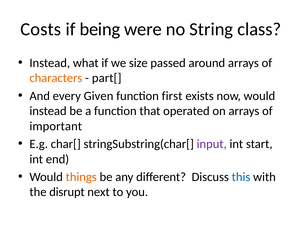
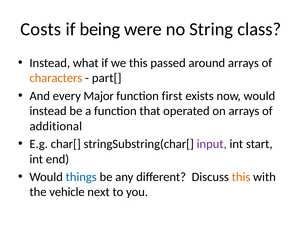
we size: size -> this (138, 63)
Given: Given -> Major (99, 96)
important: important -> additional (56, 126)
things colour: orange -> blue (81, 177)
this colour: blue -> orange (241, 177)
disrupt: disrupt -> vehicle (67, 192)
